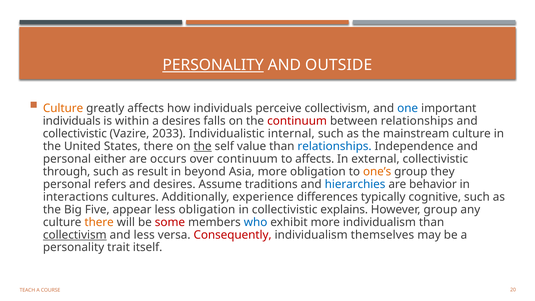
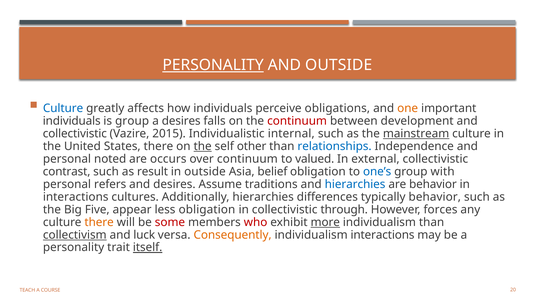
Culture colour: orange -> blue (63, 108)
perceive collectivism: collectivism -> obligations (337, 108)
one colour: blue -> orange (408, 108)
is within: within -> group (132, 121)
between relationships: relationships -> development (417, 121)
2033: 2033 -> 2015 (169, 134)
mainstream underline: none -> present (416, 134)
value: value -> other (252, 146)
either: either -> noted (110, 159)
to affects: affects -> valued (315, 159)
through: through -> contrast (67, 172)
in beyond: beyond -> outside (205, 172)
Asia more: more -> belief (272, 172)
one’s colour: orange -> blue (377, 172)
they: they -> with (443, 172)
Additionally experience: experience -> hierarchies (263, 197)
typically cognitive: cognitive -> behavior (435, 197)
explains: explains -> through (344, 209)
However group: group -> forces (440, 209)
who colour: blue -> red (256, 222)
more underline: none -> present (325, 222)
and less: less -> luck (144, 235)
Consequently colour: red -> orange (233, 235)
individualism themselves: themselves -> interactions (383, 235)
itself underline: none -> present (148, 247)
